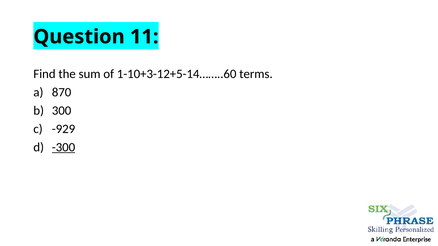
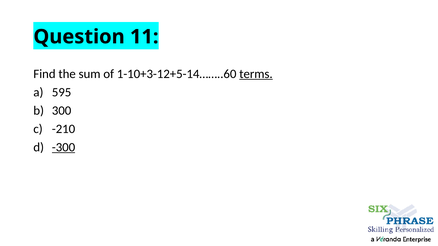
terms underline: none -> present (256, 74)
870: 870 -> 595 (62, 92)
-929: -929 -> -210 (64, 129)
